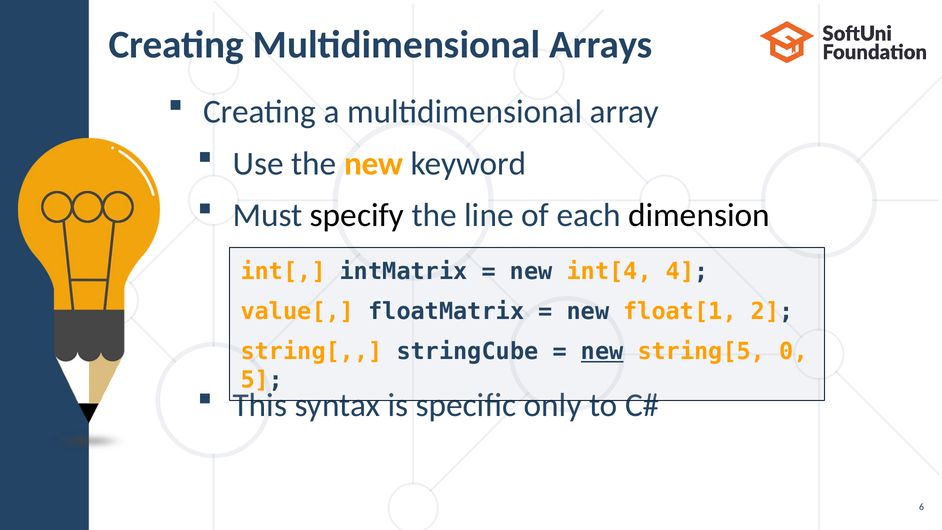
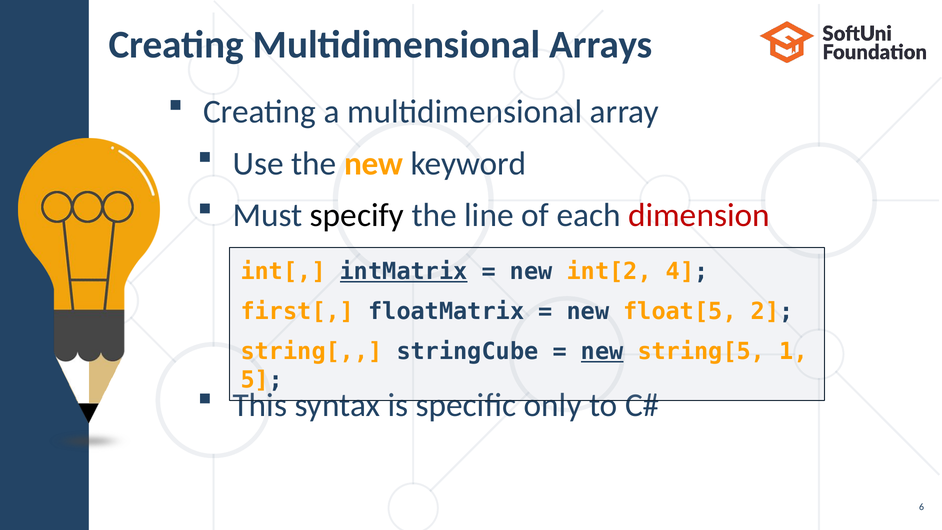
dimension colour: black -> red (699, 215)
intMatrix underline: none -> present (404, 271)
int[4: int[4 -> int[2 (609, 271)
value[: value[ -> first[ (297, 312)
float[1: float[1 -> float[5 (680, 312)
0: 0 -> 1 (794, 352)
